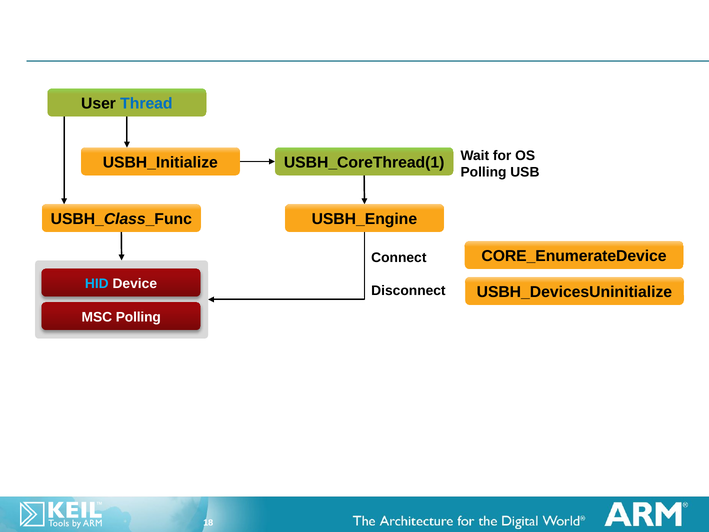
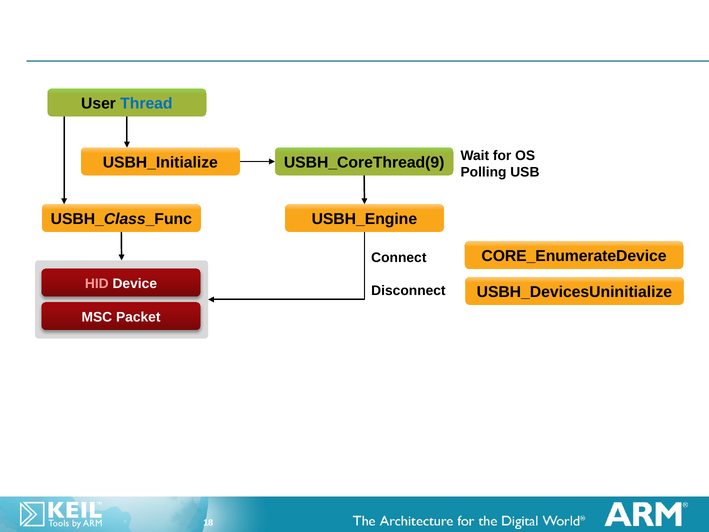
USBH_CoreThread(1: USBH_CoreThread(1 -> USBH_CoreThread(9 (364, 163)
HID colour: light blue -> pink (97, 284)
MSC Polling: Polling -> Packet (138, 317)
